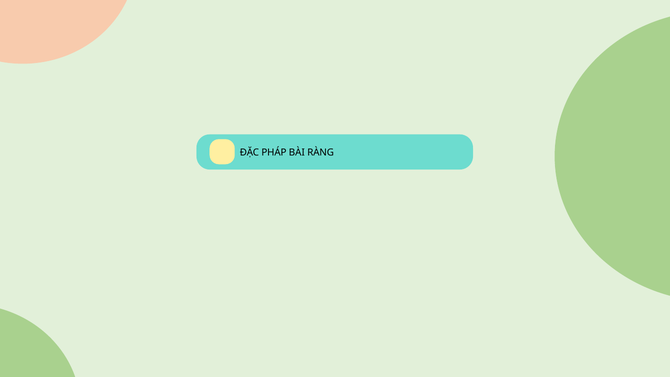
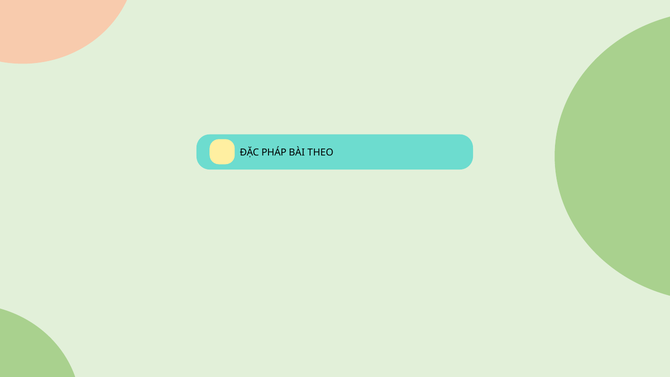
RÀNG: RÀNG -> THEO (320, 152)
